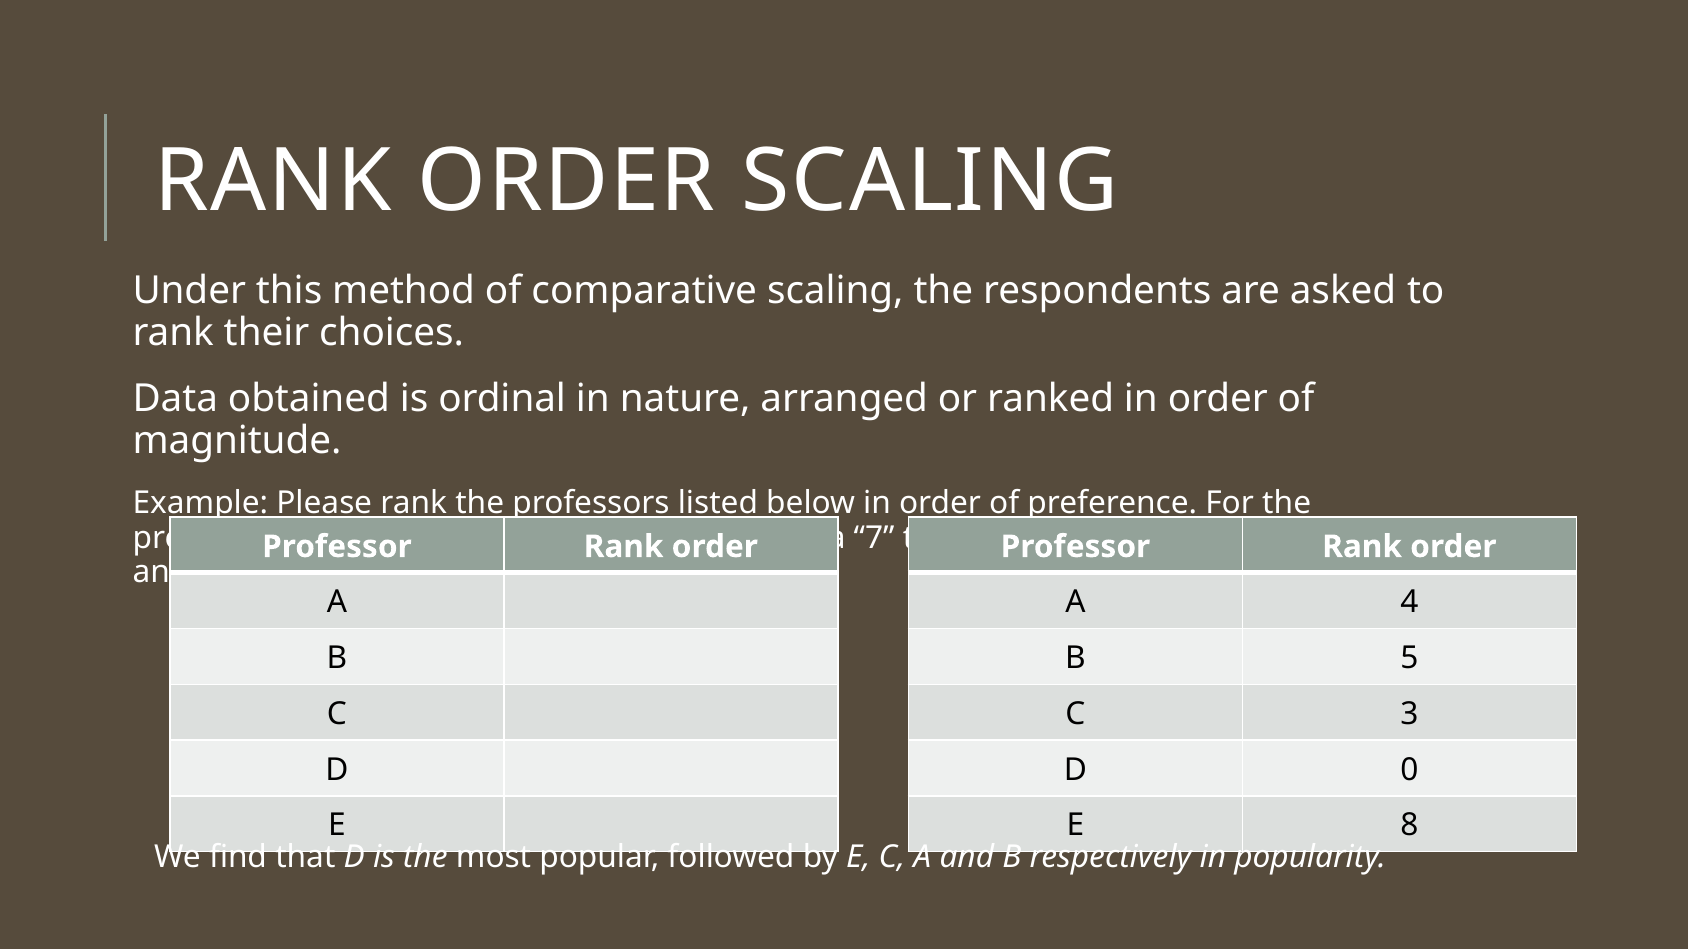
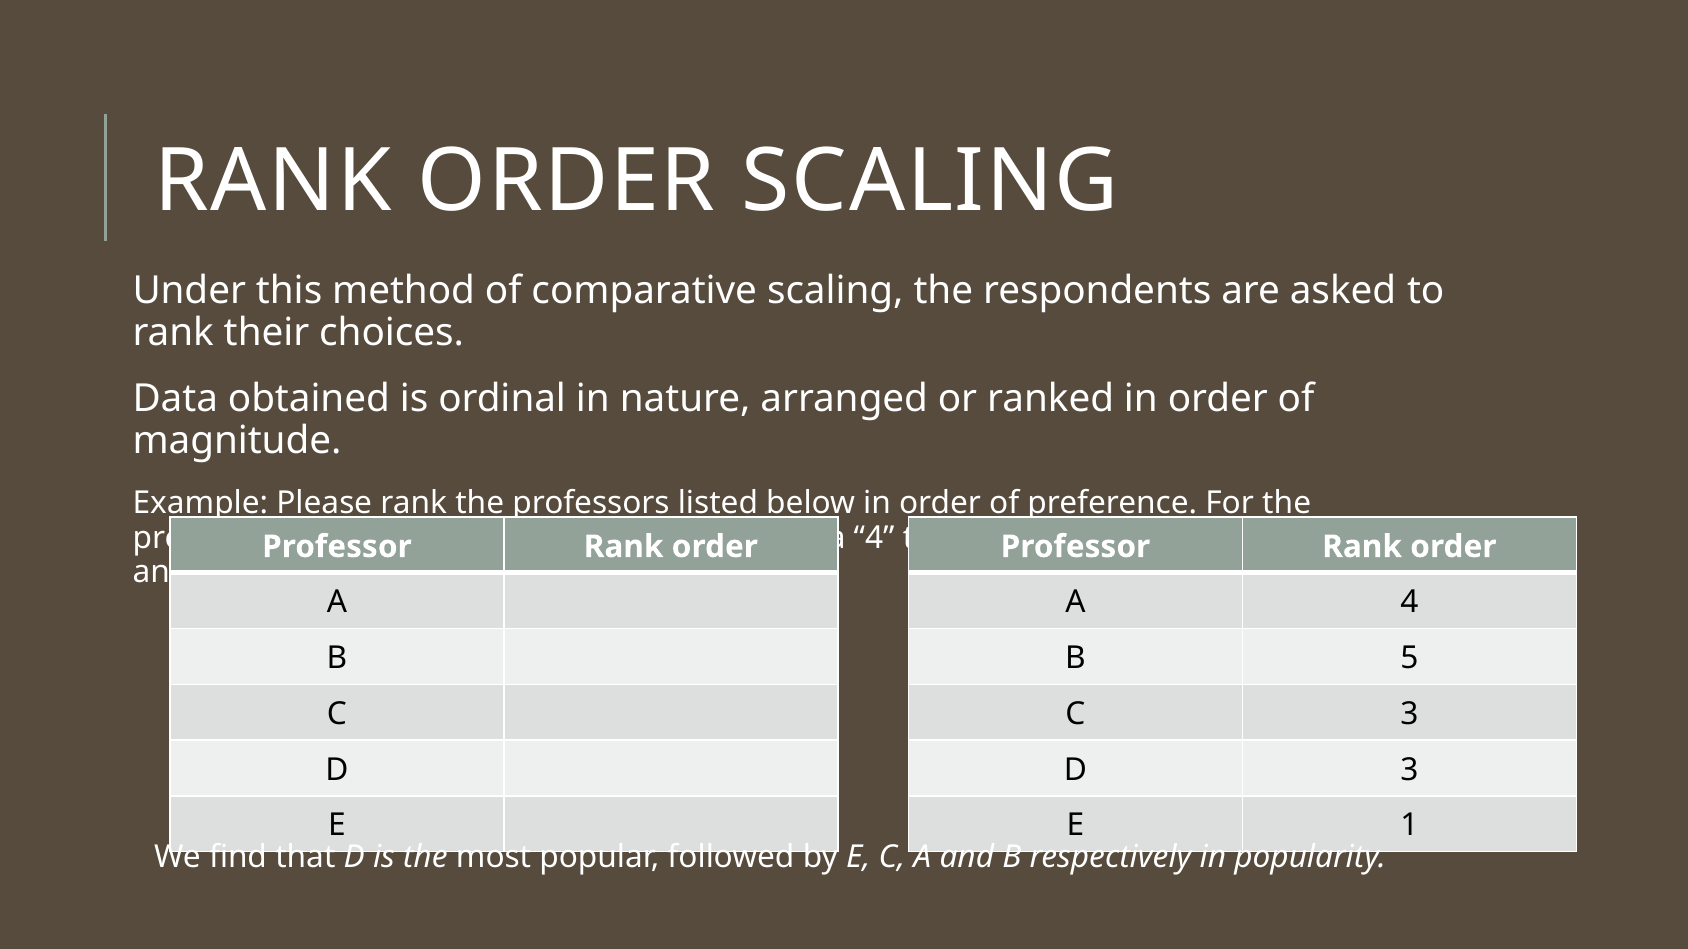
7: 7 -> 4 (874, 538)
D 0: 0 -> 3 (1409, 770)
E 8: 8 -> 1 (1409, 826)
